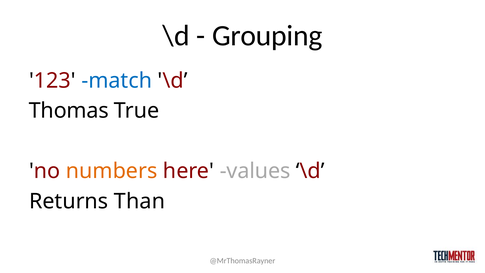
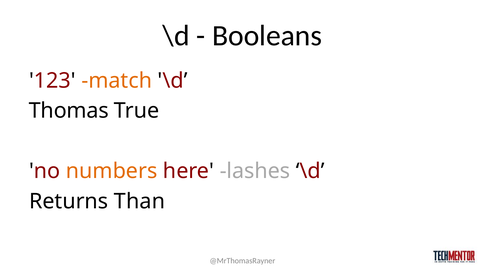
Grouping: Grouping -> Booleans (267, 36)
match colour: blue -> orange (117, 81)
values: values -> lashes (255, 171)
